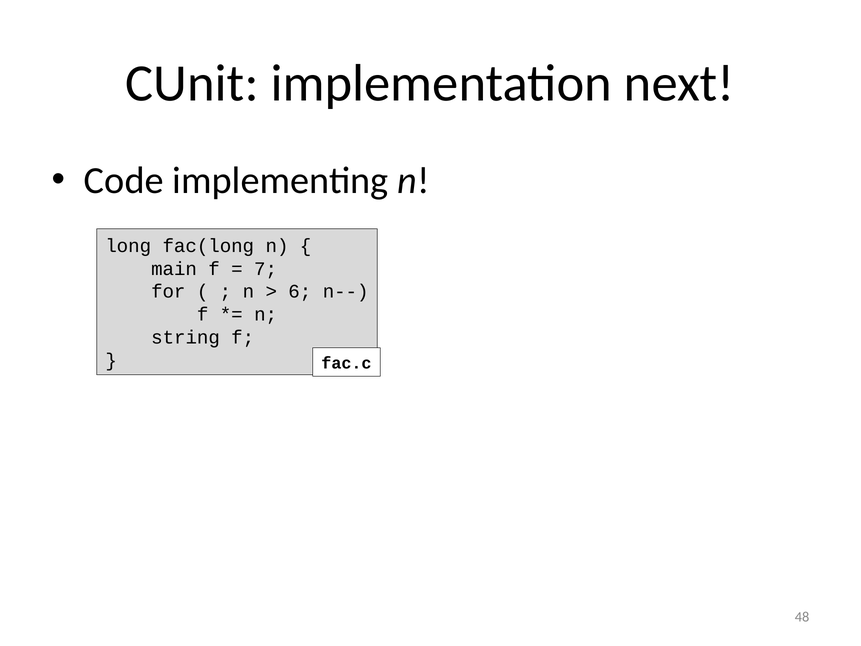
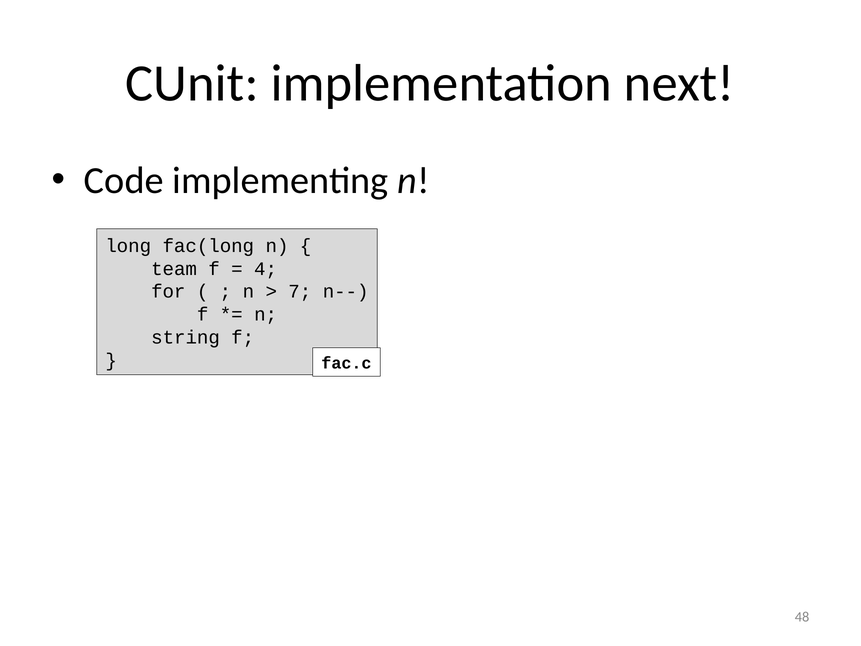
main: main -> team (174, 269)
7: 7 -> 4 (266, 269)
6: 6 -> 7 (300, 292)
